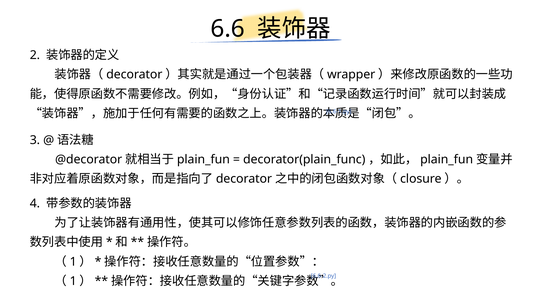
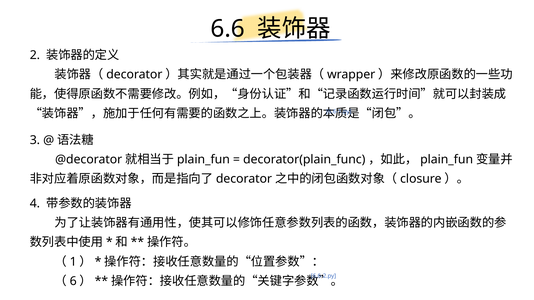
1: 1 -> 6 (73, 281)
